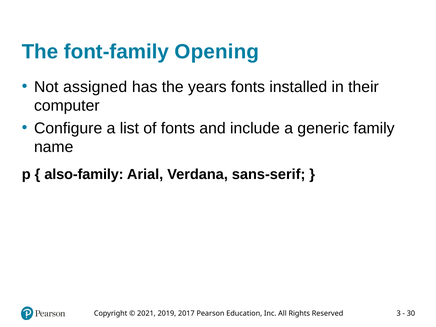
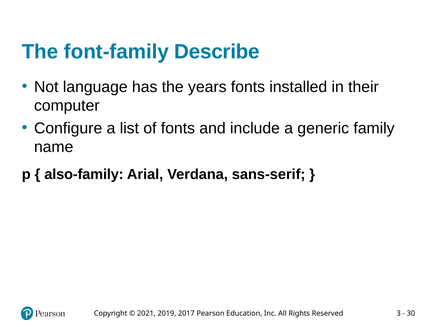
Opening: Opening -> Describe (217, 52)
assigned: assigned -> language (95, 87)
